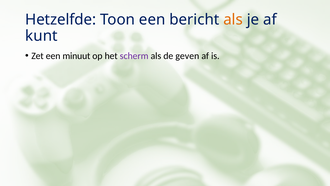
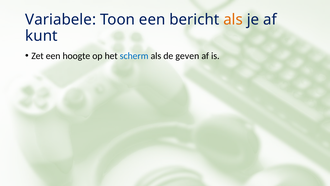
Hetzelfde: Hetzelfde -> Variabele (61, 20)
minuut: minuut -> hoogte (76, 56)
scherm colour: purple -> blue (134, 56)
